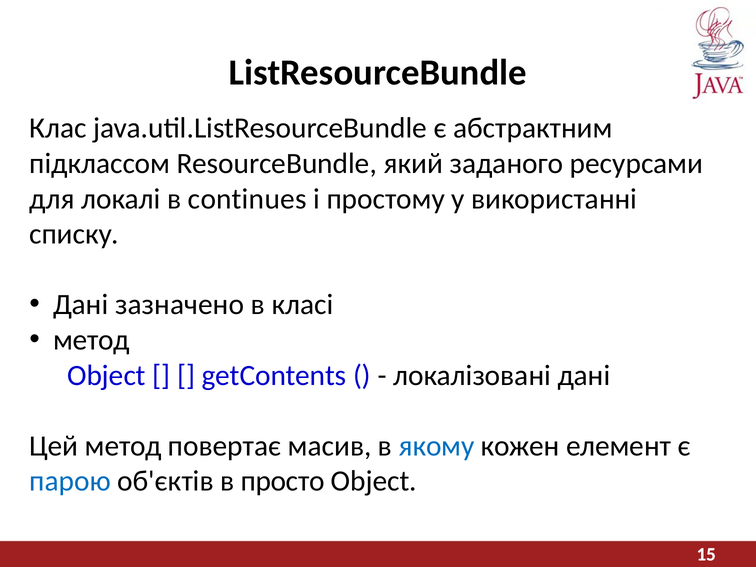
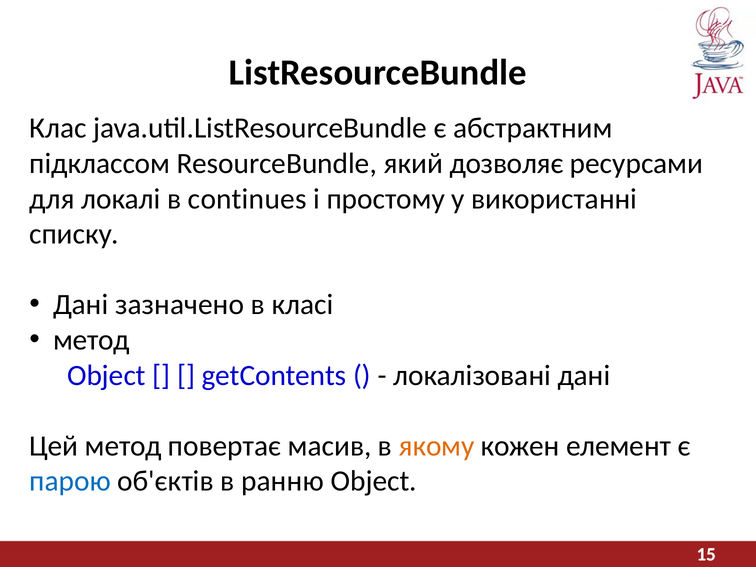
заданого: заданого -> дозволяє (507, 164)
якому colour: blue -> orange (437, 446)
просто: просто -> ранню (282, 481)
